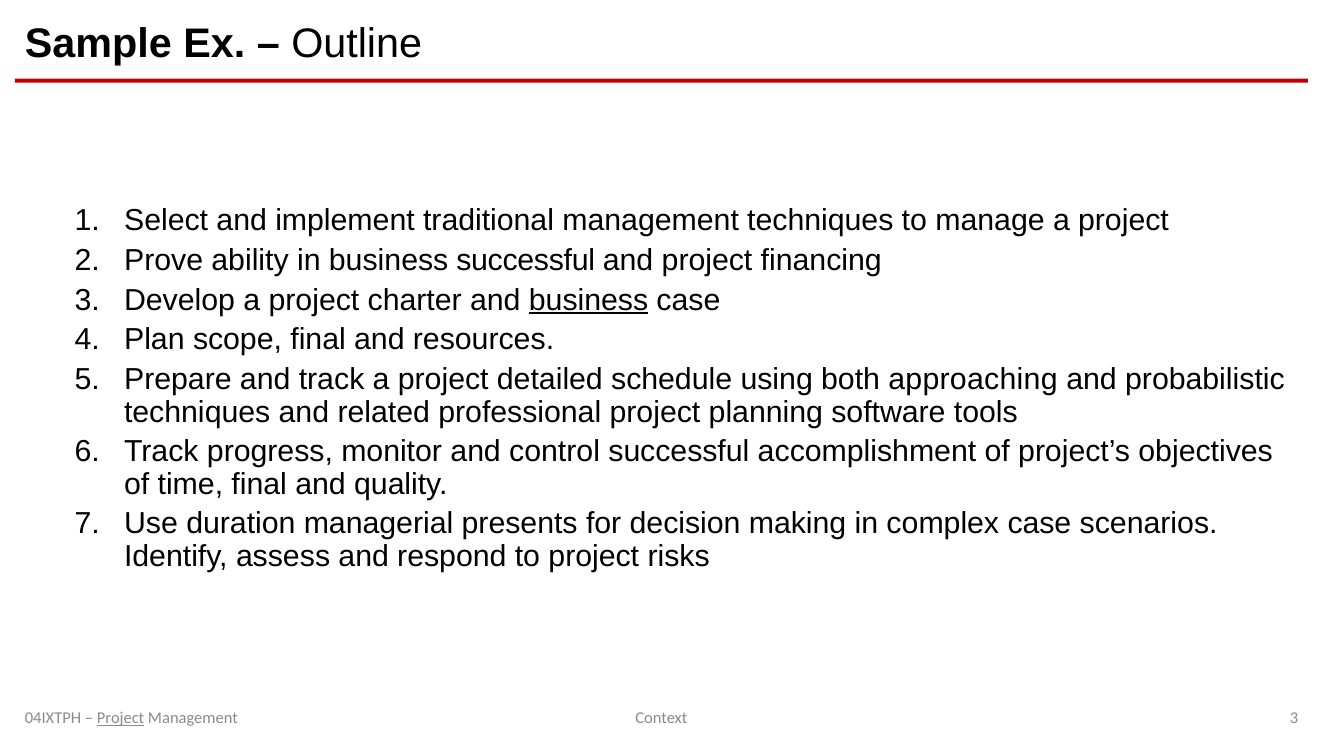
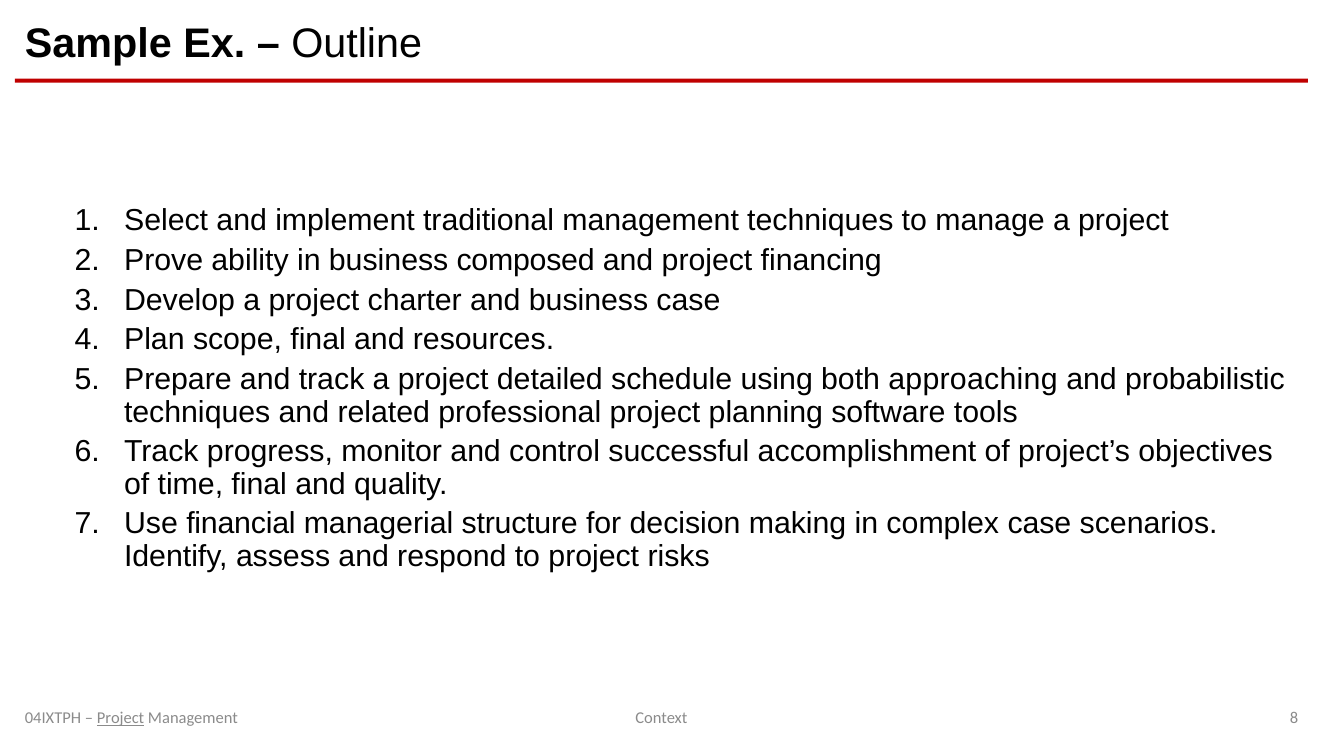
business successful: successful -> composed (526, 261)
business underline: present -> none (589, 300)
duration: duration -> financial (241, 524)
presents: presents -> structure (520, 524)
Context 3: 3 -> 8 (1294, 718)
